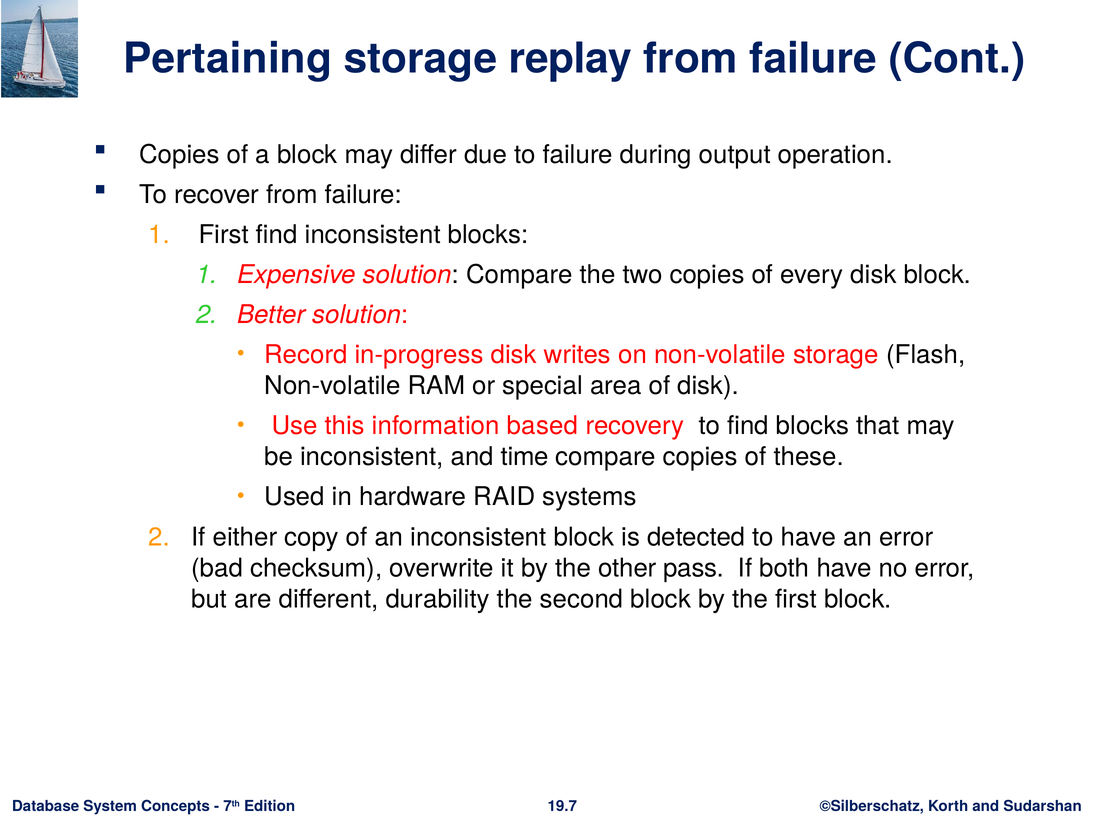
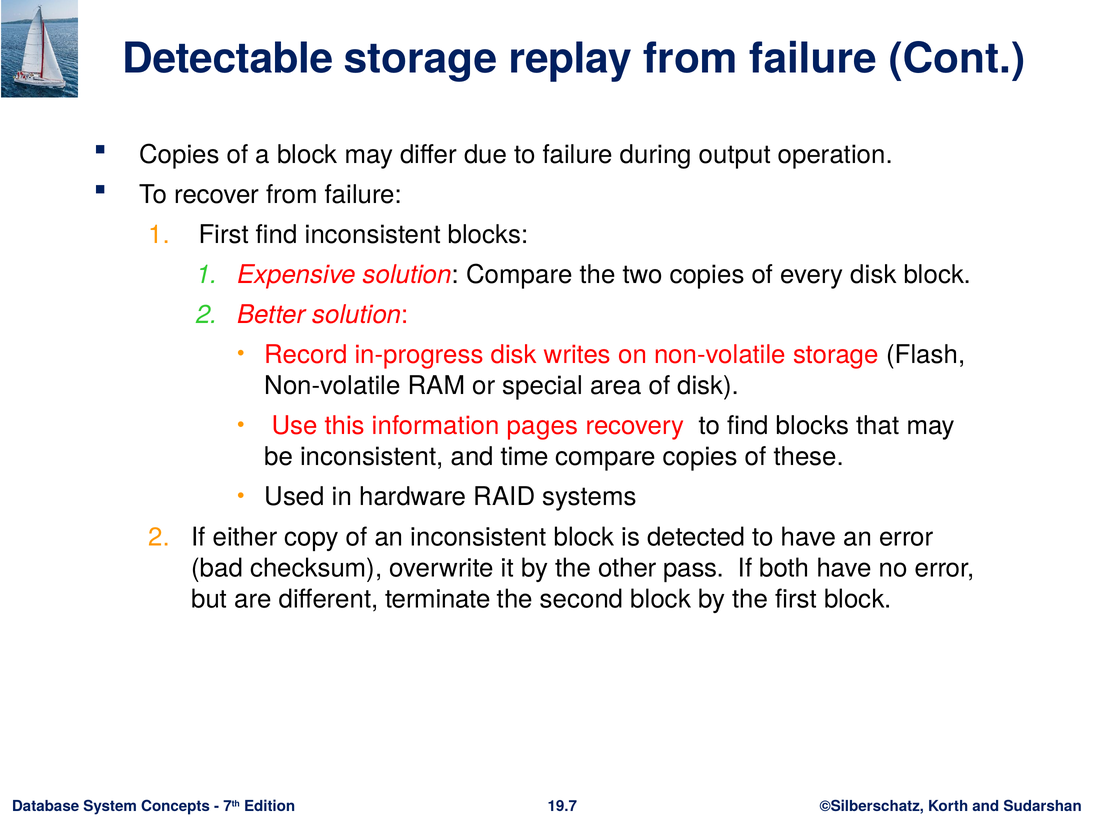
Pertaining: Pertaining -> Detectable (228, 59)
based: based -> pages (542, 426)
durability: durability -> terminate (438, 599)
